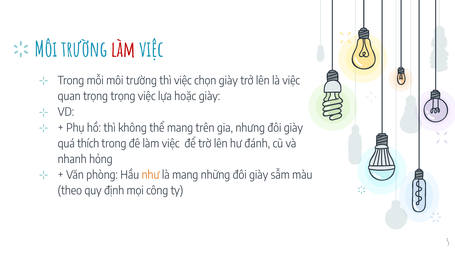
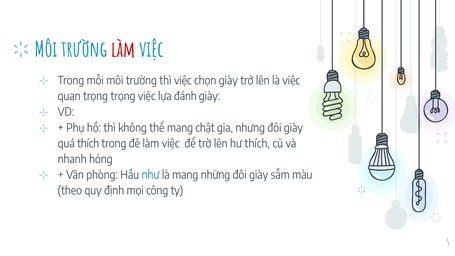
hoặc: hoặc -> đánh (185, 97)
trên: trên -> chật (205, 128)
hư đánh: đánh -> thích (257, 144)
như colour: orange -> blue (151, 175)
